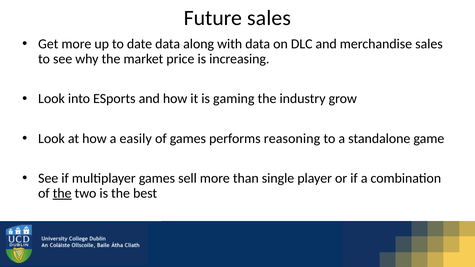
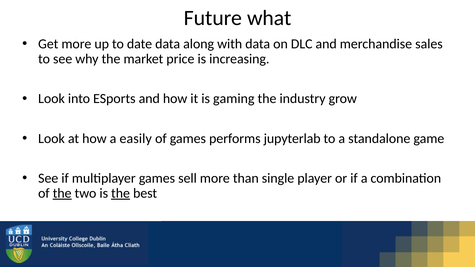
Future sales: sales -> what (269, 18)
reasoning: reasoning -> jupyterlab (292, 139)
the underline: none -> present (121, 193)
